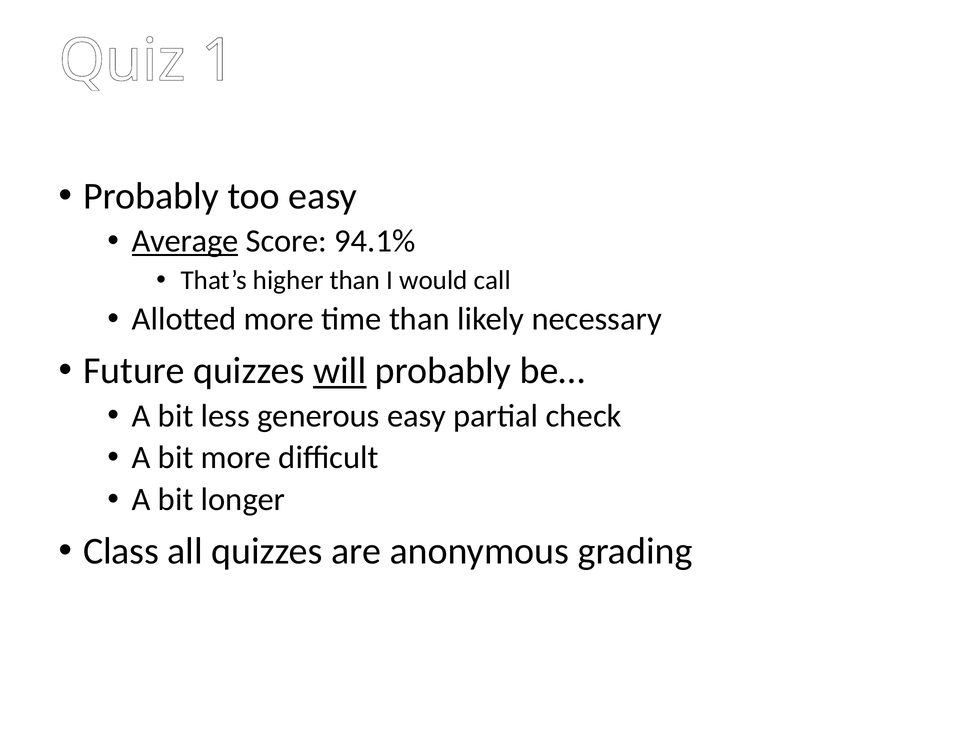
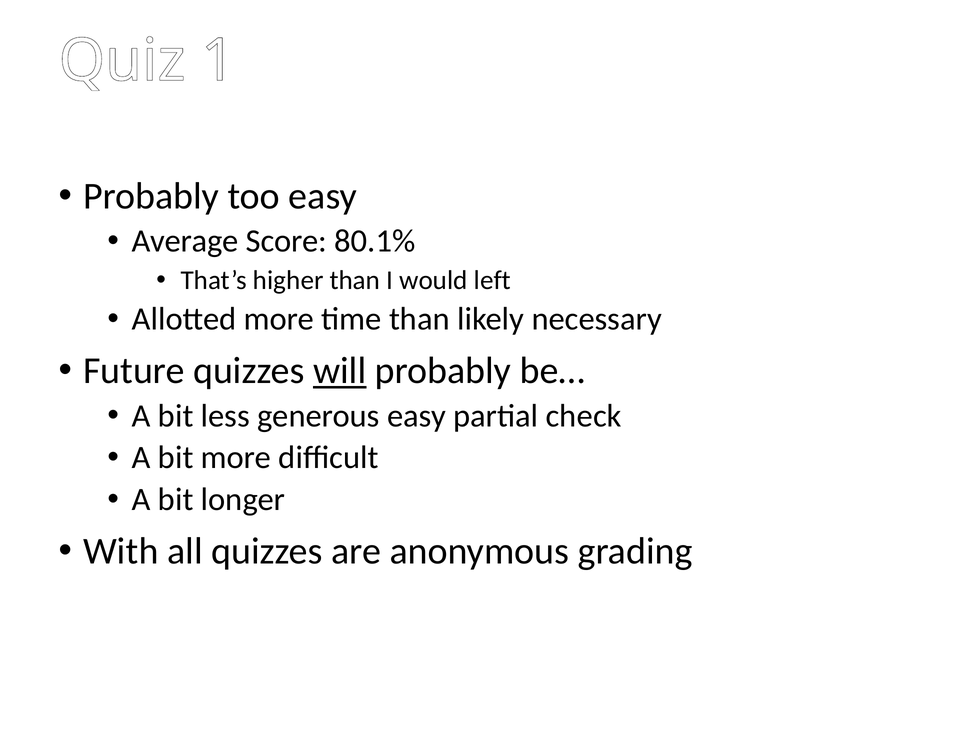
Average underline: present -> none (185, 241)
94.1%: 94.1% -> 80.1% (375, 241)
call: call -> left (492, 280)
Class: Class -> With (121, 551)
